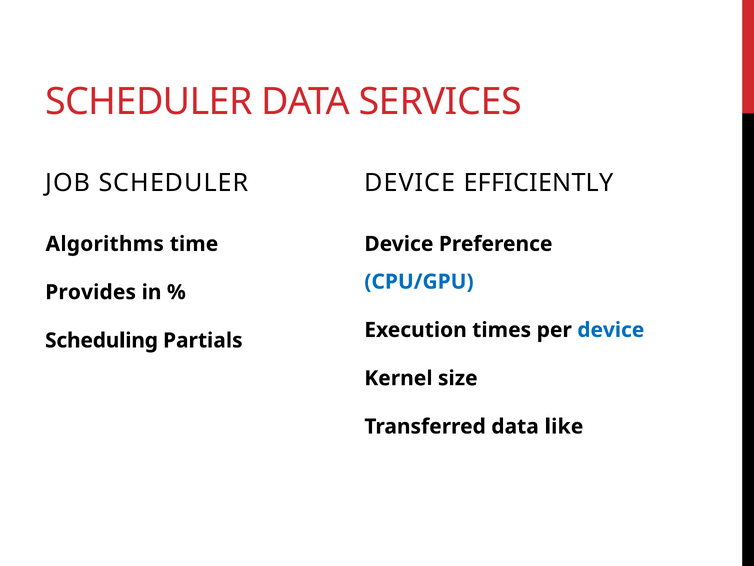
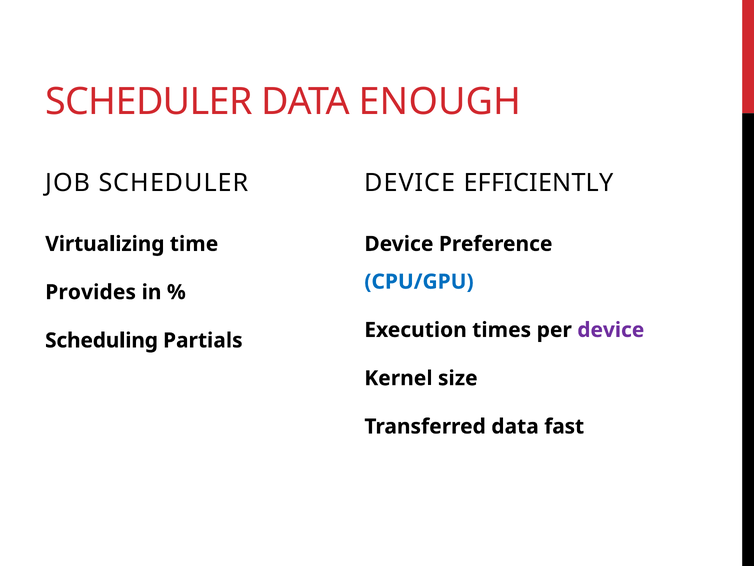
SERVICES: SERVICES -> ENOUGH (440, 102)
Algorithms: Algorithms -> Virtualizing (105, 244)
device colour: blue -> purple (611, 330)
like: like -> fast (564, 426)
